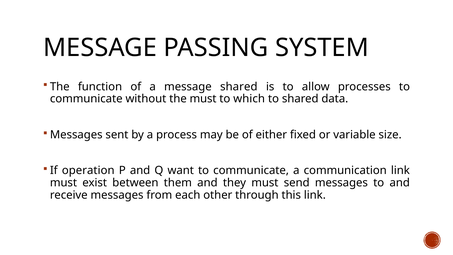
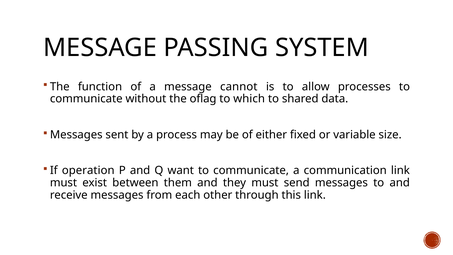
message shared: shared -> cannot (239, 87)
the must: must -> oflag (203, 99)
